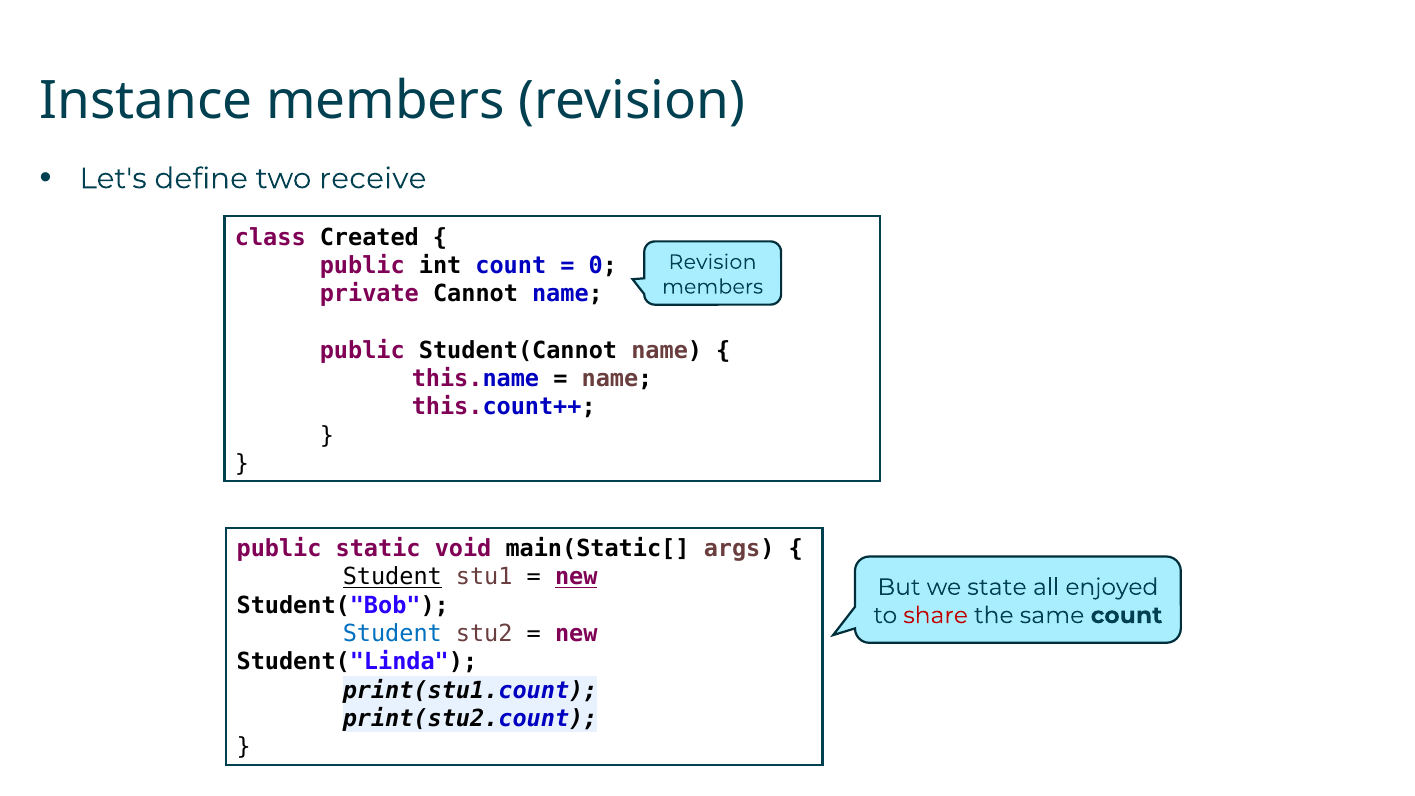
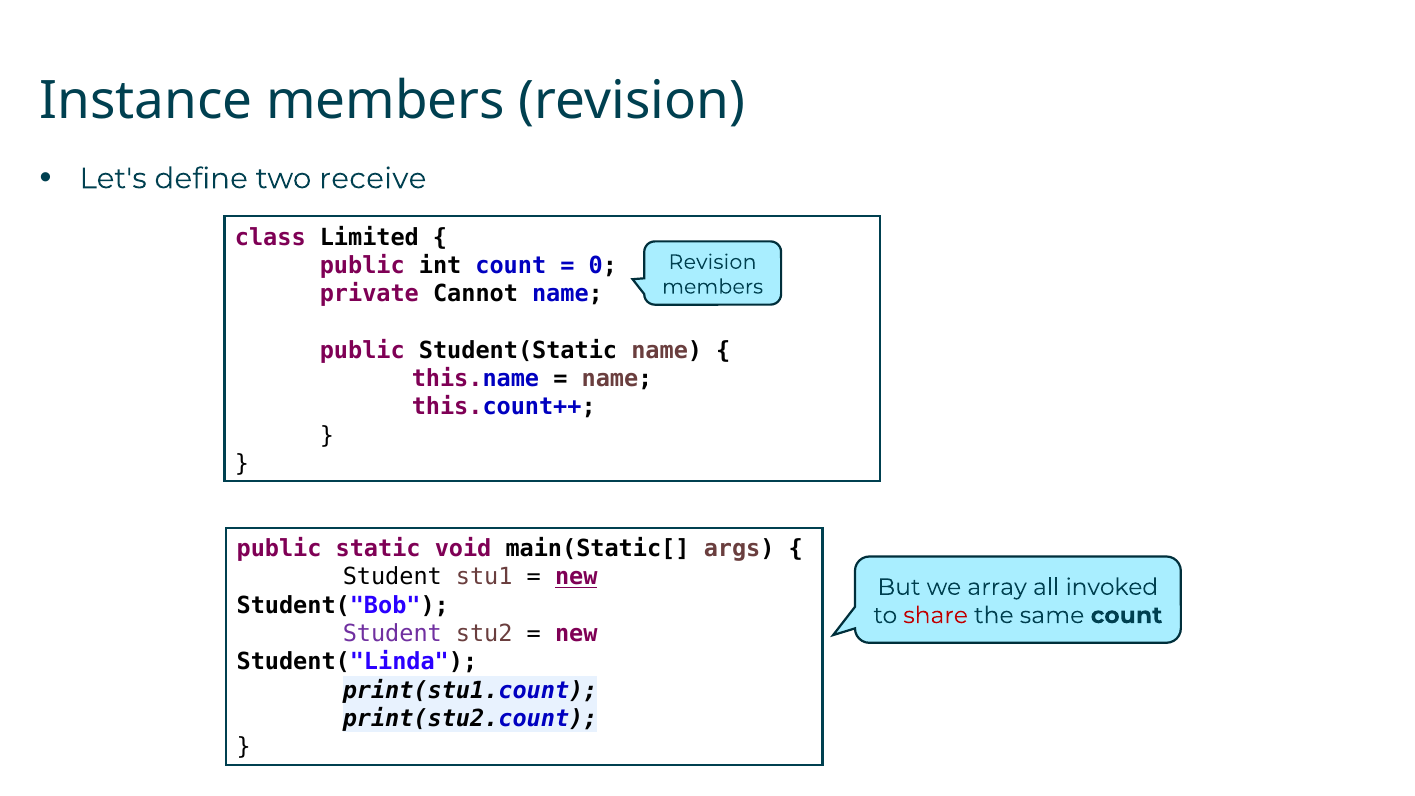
Created: Created -> Limited (369, 237)
Student(Cannot: Student(Cannot -> Student(Static (518, 350)
Student underline: present -> none (392, 577)
state: state -> array (997, 587)
enjoyed: enjoyed -> invoked (1112, 587)
Student colour: blue -> purple (392, 634)
